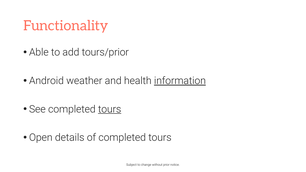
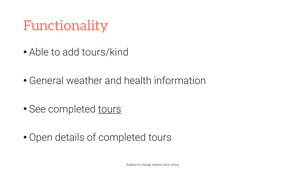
tours/prior: tours/prior -> tours/kind (105, 52)
Android: Android -> General (46, 81)
information underline: present -> none (180, 81)
